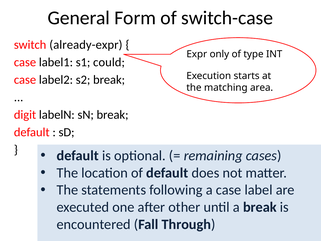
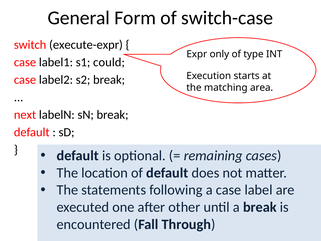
already-expr: already-expr -> execute-expr (86, 45)
digit: digit -> next (25, 115)
